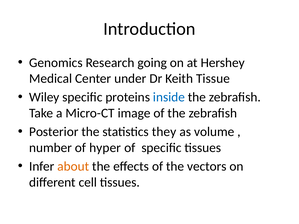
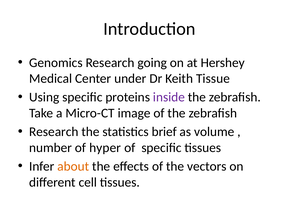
Wiley: Wiley -> Using (44, 97)
inside colour: blue -> purple (169, 97)
Posterior: Posterior -> Research (54, 132)
they: they -> brief (164, 132)
